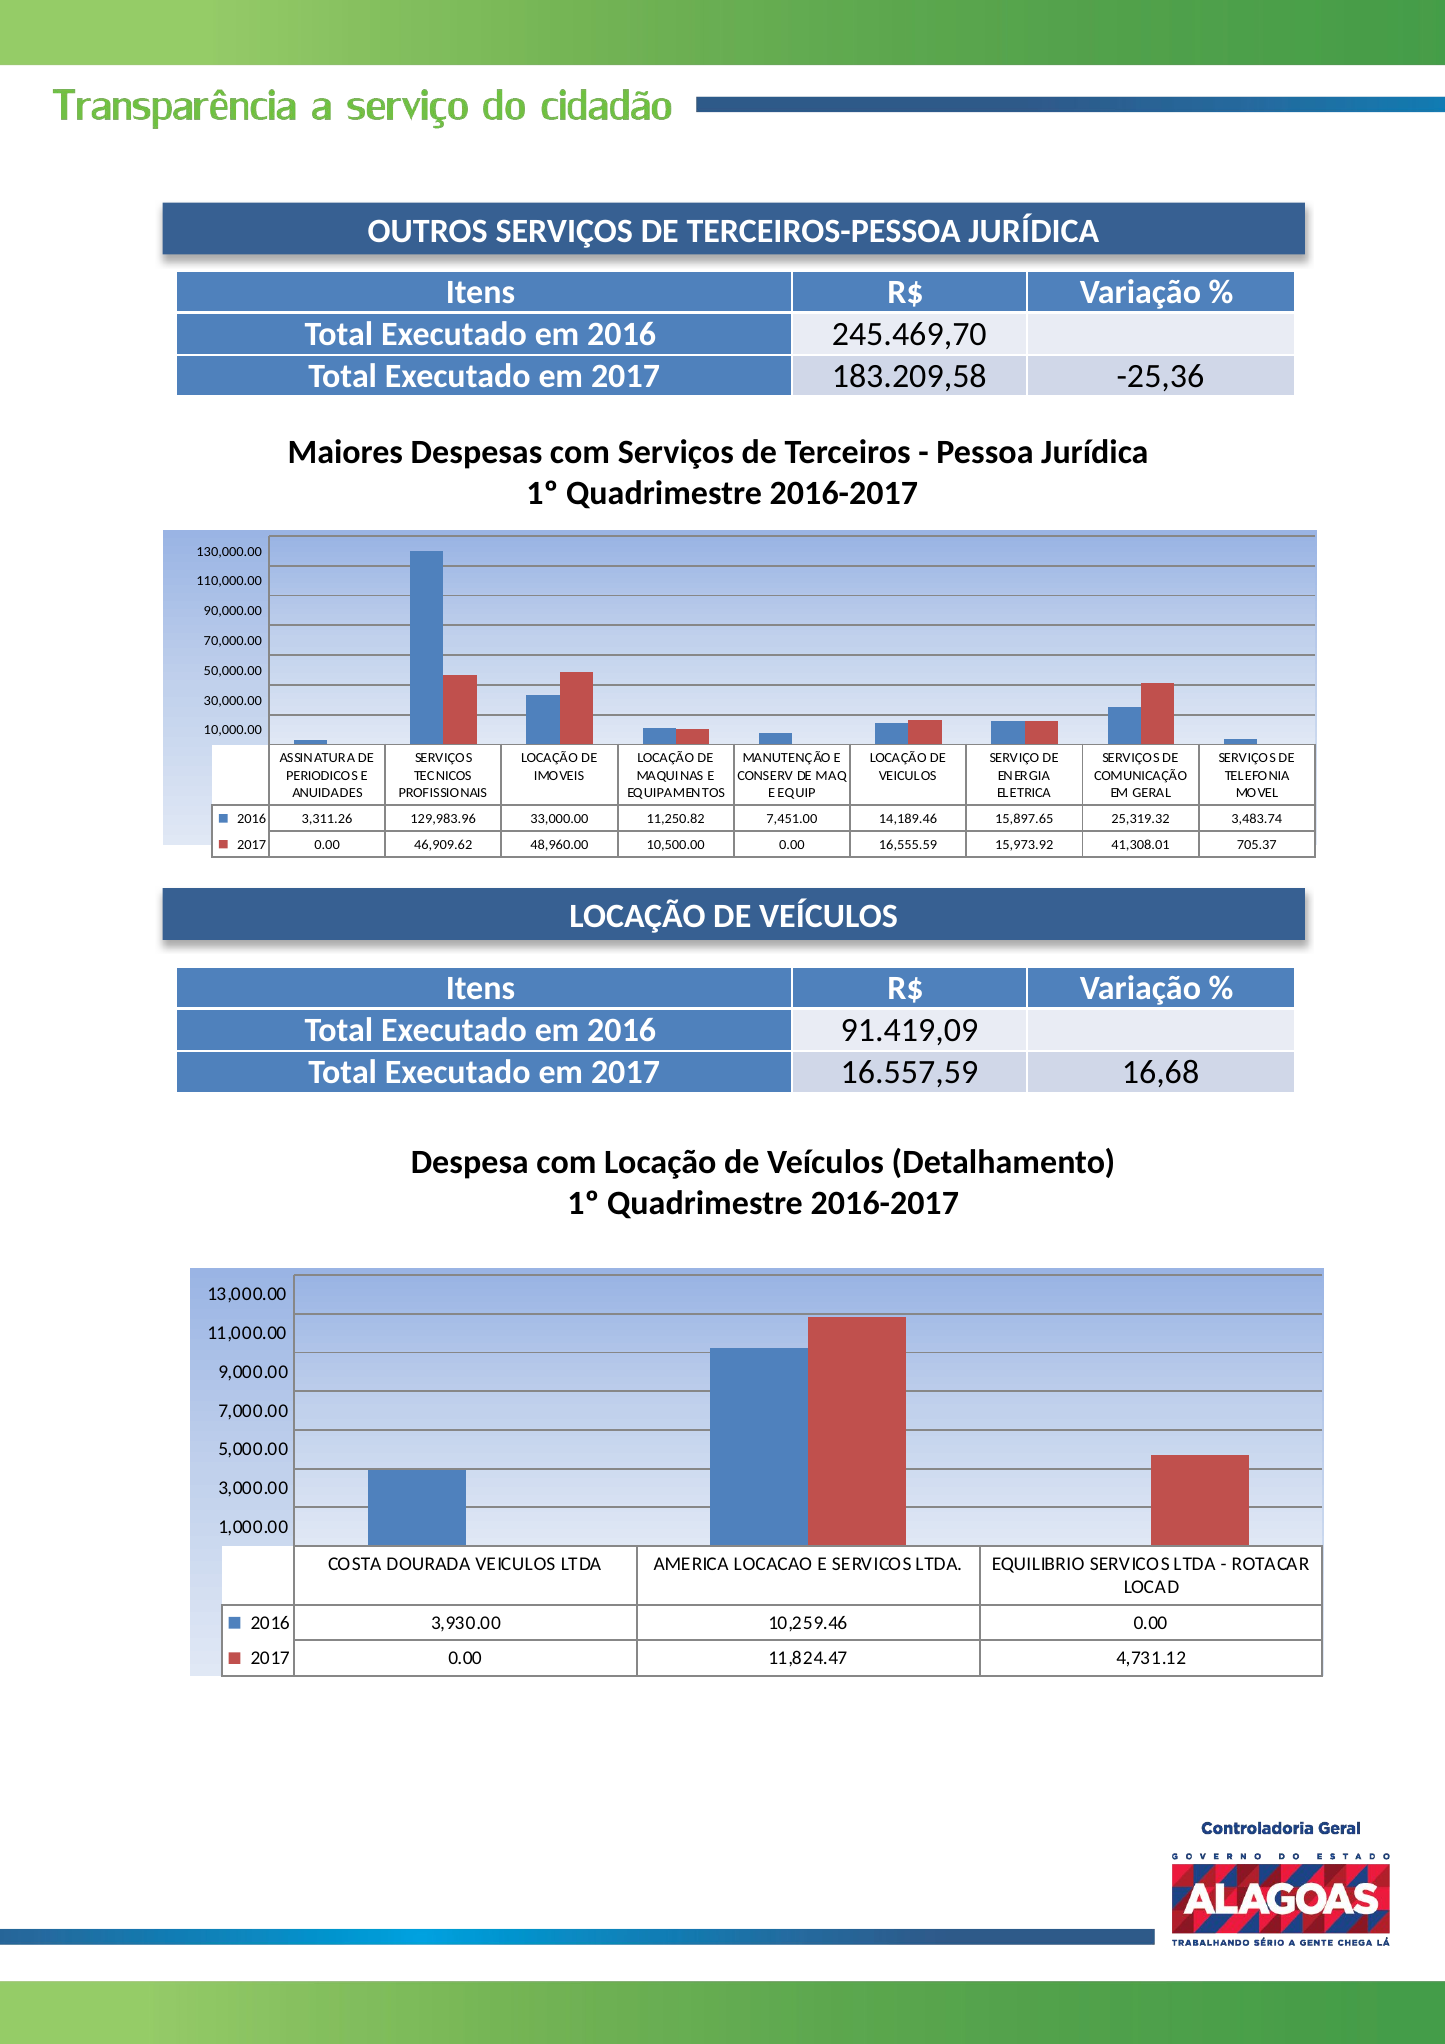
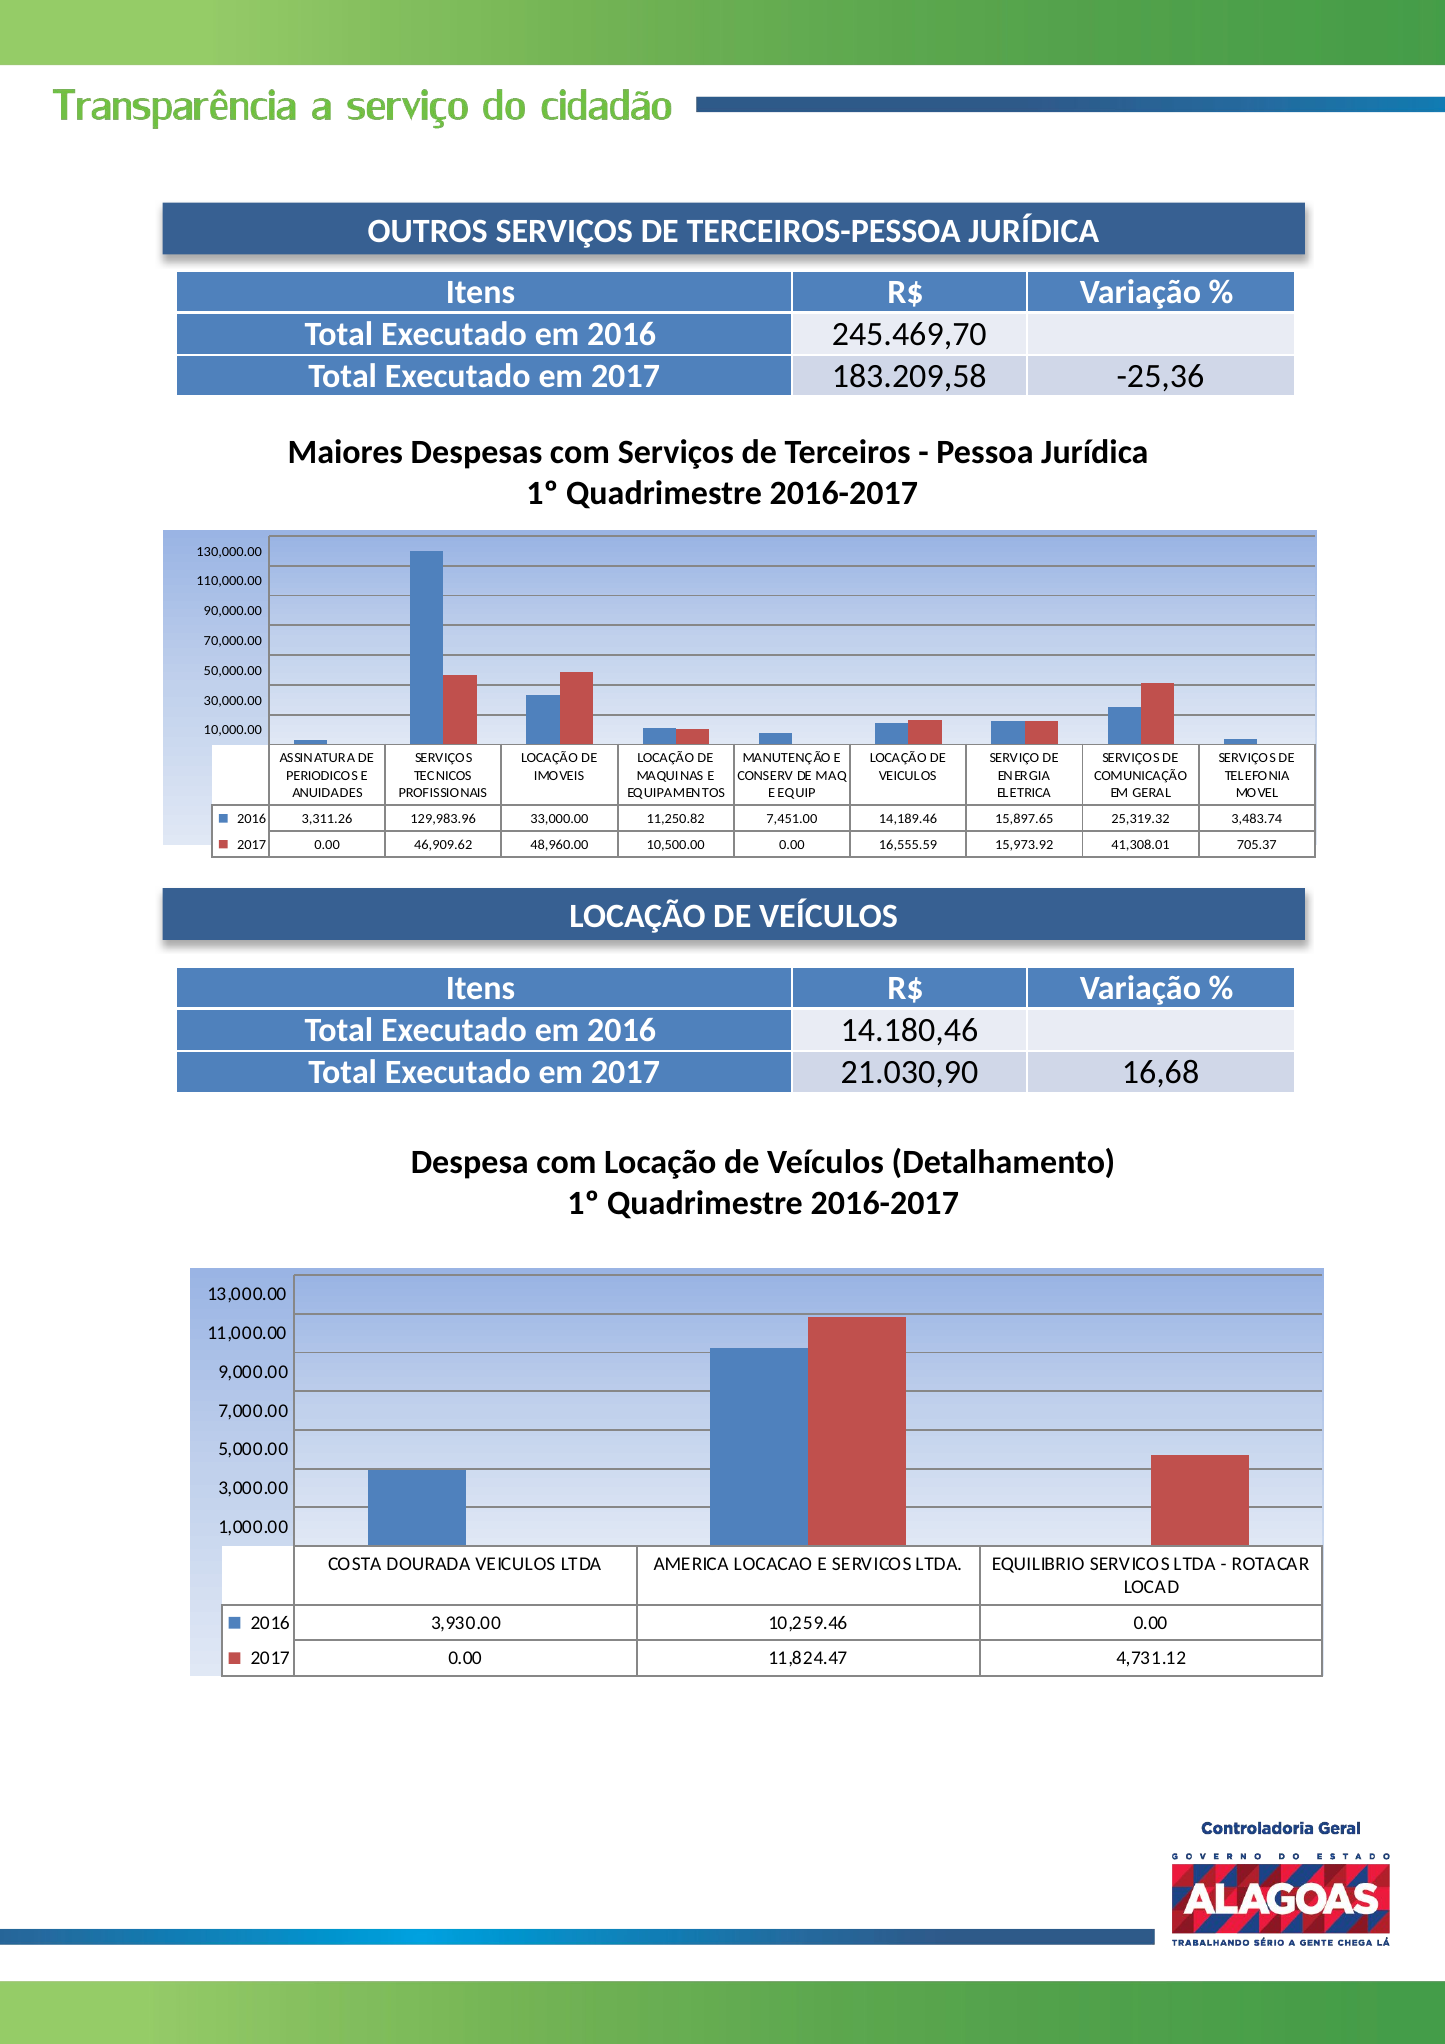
91.419,09: 91.419,09 -> 14.180,46 (909, 1030)
16.557,59: 16.557,59 -> 21.030,90 (909, 1072)
